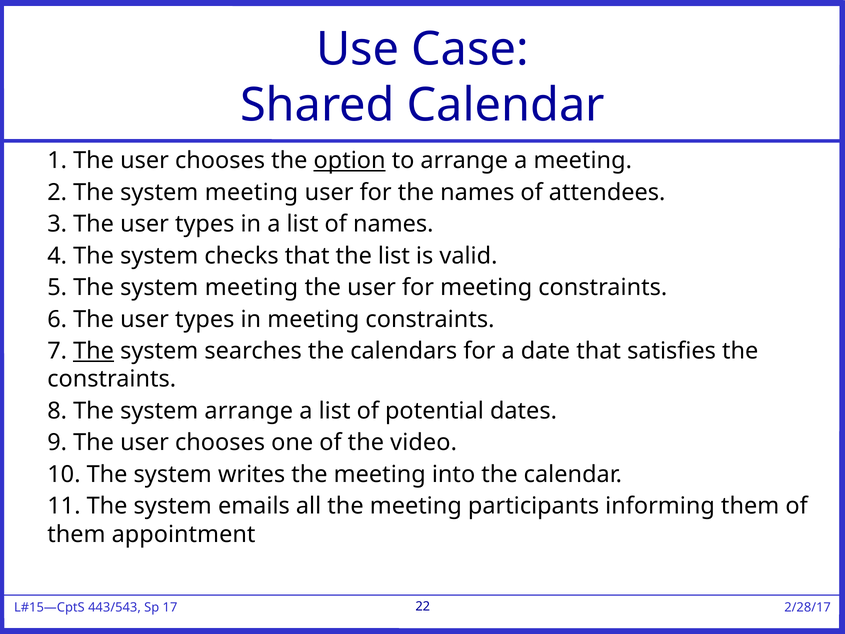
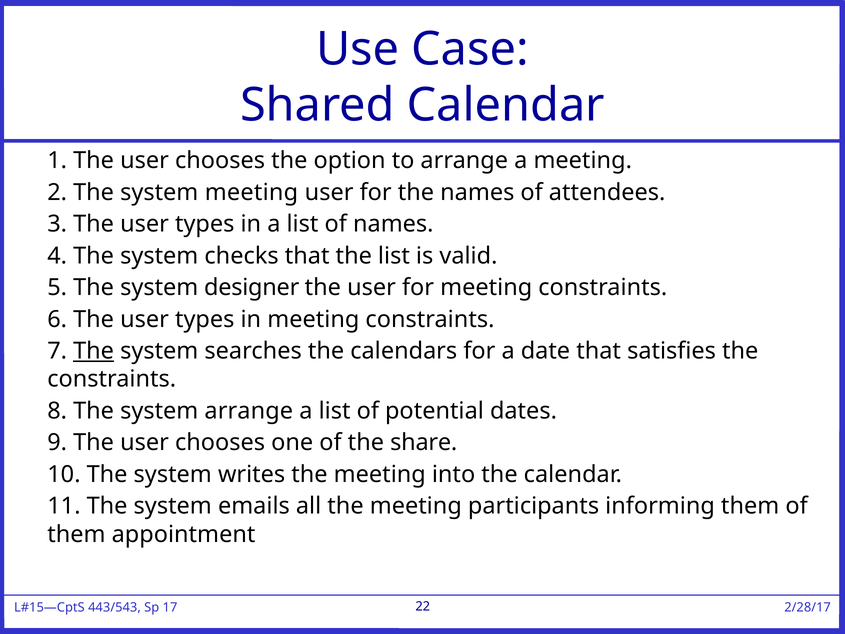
option underline: present -> none (350, 161)
5 The system meeting: meeting -> designer (252, 287)
video: video -> share (424, 442)
